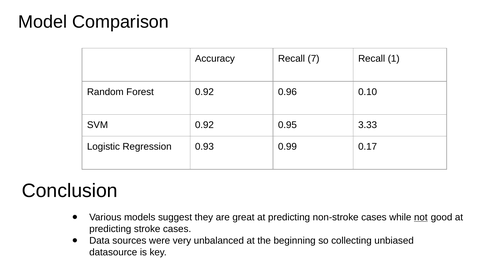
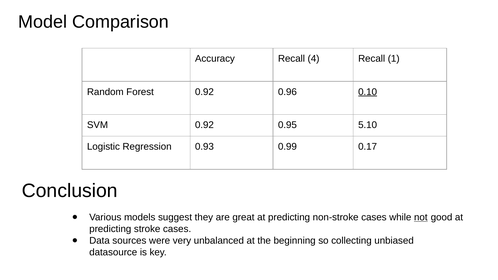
7: 7 -> 4 (314, 59)
0.10 underline: none -> present (368, 92)
3.33: 3.33 -> 5.10 (368, 125)
